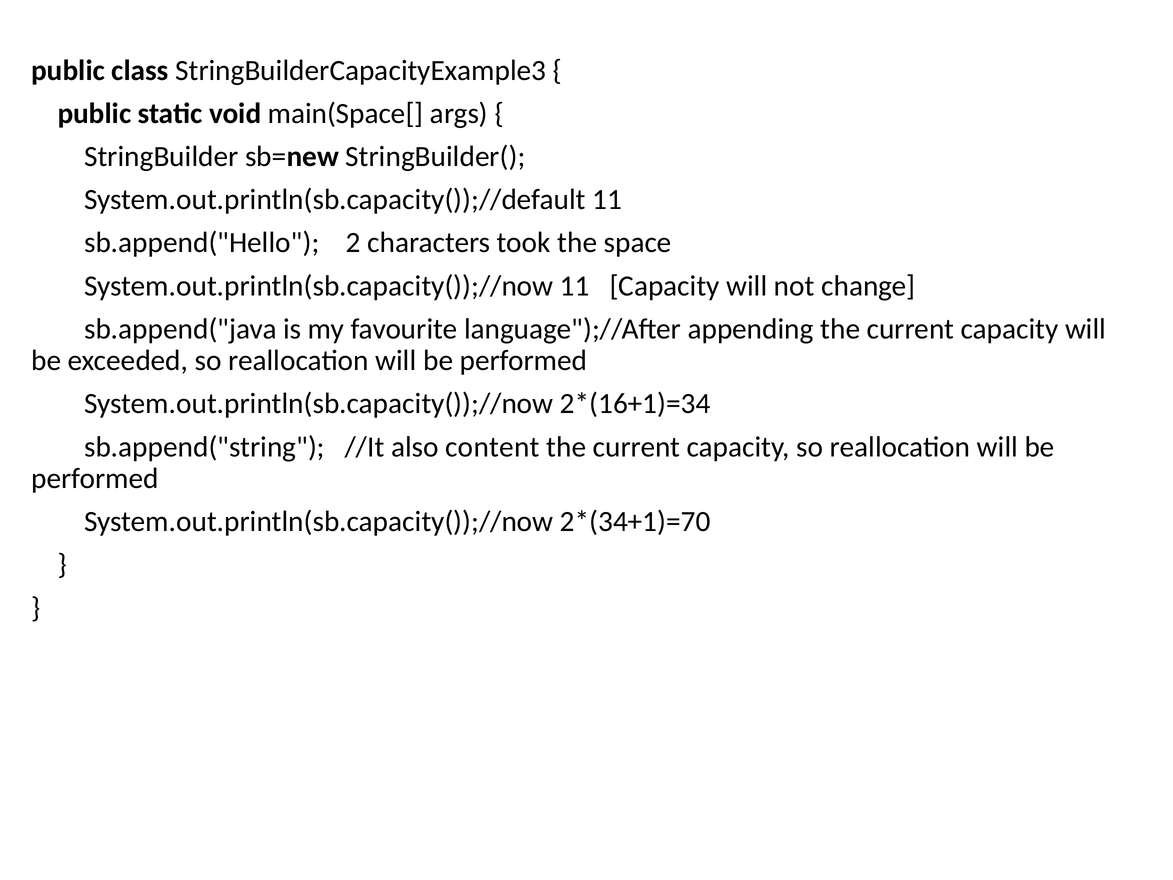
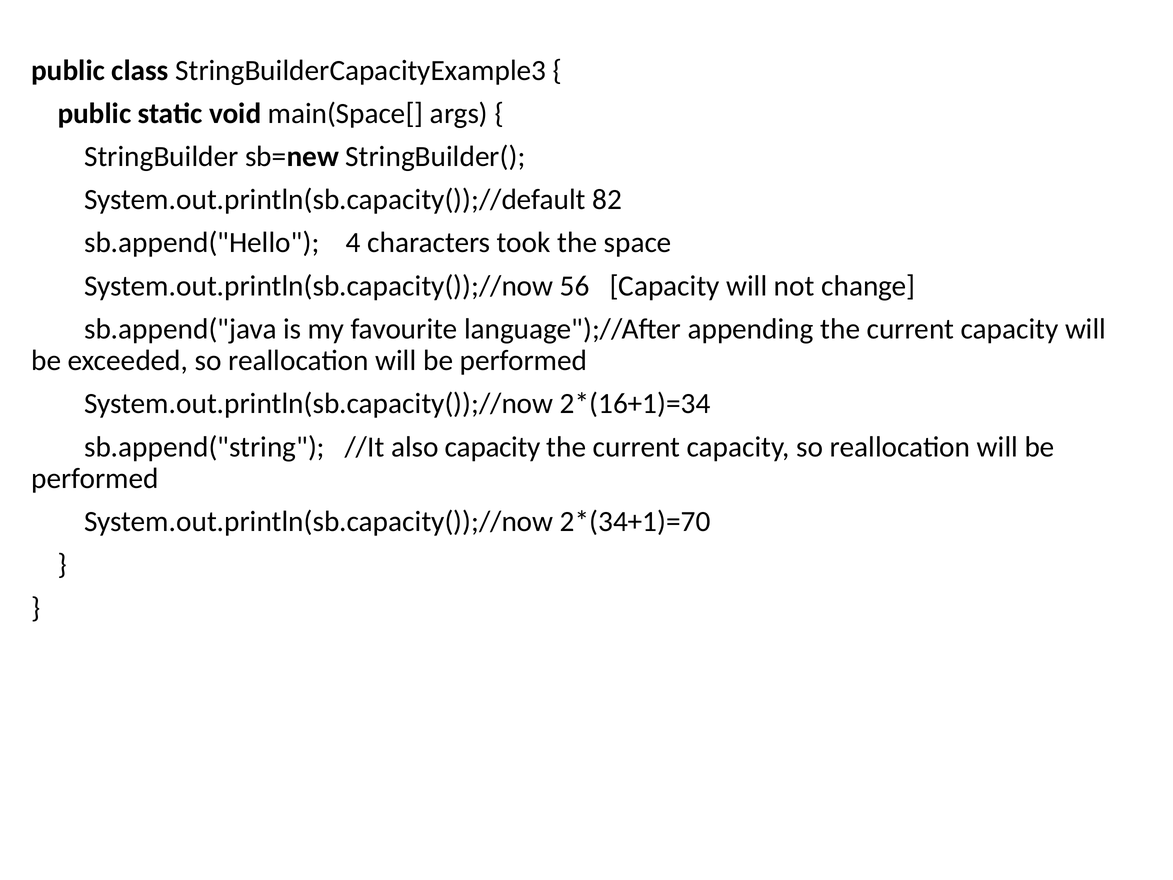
System.out.println(sb.capacity());//default 11: 11 -> 82 (607, 200)
2: 2 -> 4 (353, 243)
System.out.println(sb.capacity());//now 11: 11 -> 56 (575, 286)
also content: content -> capacity (493, 447)
